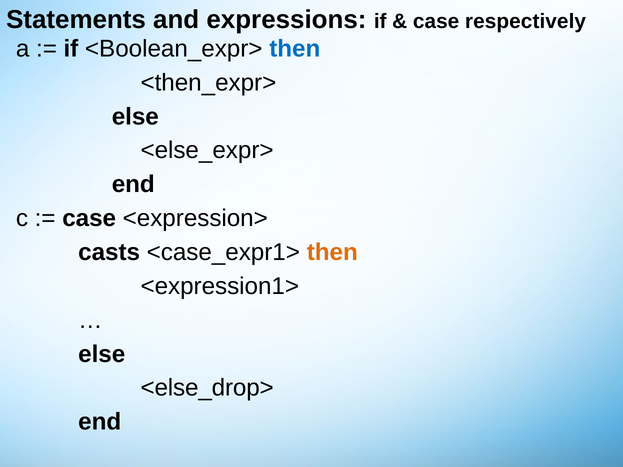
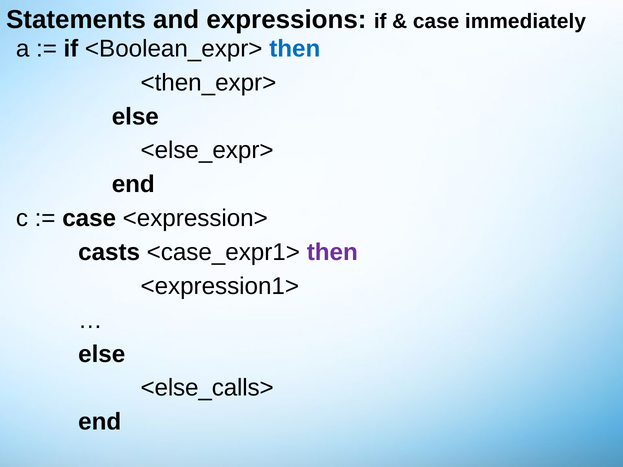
respectively: respectively -> immediately (526, 21)
then colour: orange -> purple (332, 252)
<else_drop>: <else_drop> -> <else_calls> (207, 388)
